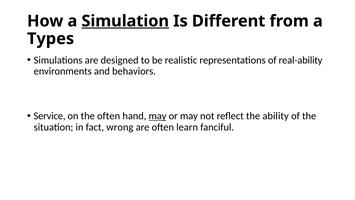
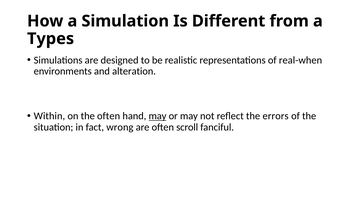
Simulation underline: present -> none (125, 21)
real-ability: real-ability -> real-when (300, 60)
behaviors: behaviors -> alteration (134, 71)
Service: Service -> Within (49, 116)
ability: ability -> errors (276, 116)
learn: learn -> scroll (187, 127)
